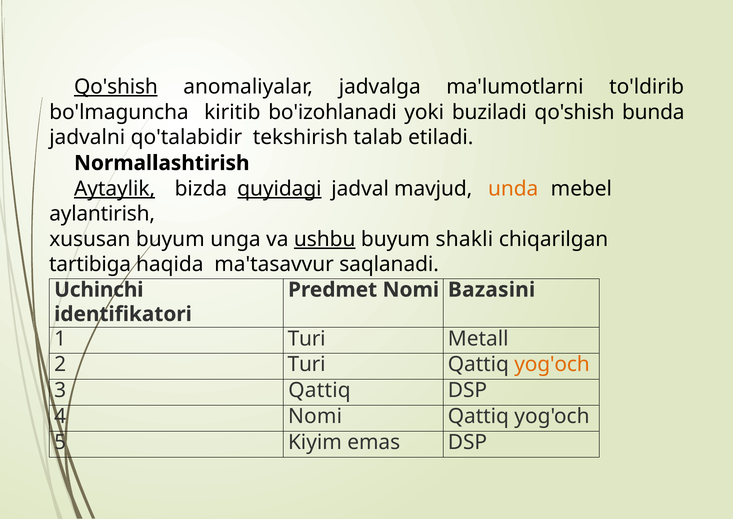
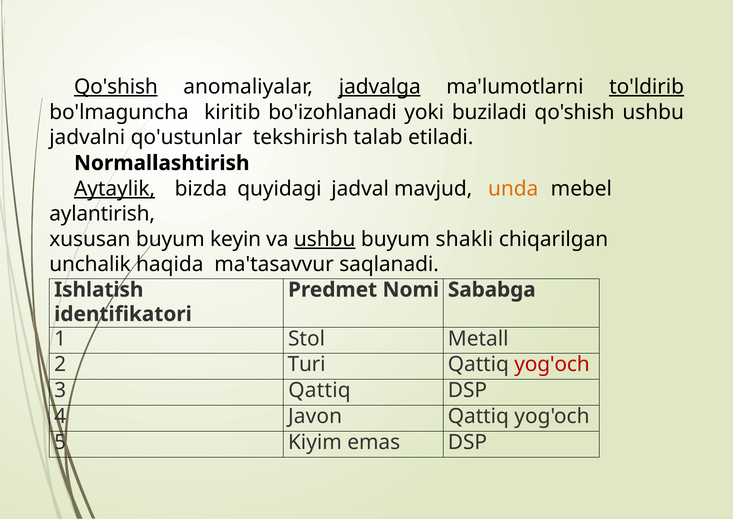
jadvalga underline: none -> present (380, 87)
to'ldirib underline: none -> present (647, 87)
qo'shish bunda: bunda -> ushbu (653, 112)
qo'talabidir: qo'talabidir -> qo'ustunlar (186, 137)
quyidagi underline: present -> none (279, 188)
unga: unga -> keyin (236, 239)
tartibiga: tartibiga -> unchalik (90, 264)
Uchinchi: Uchinchi -> Ishlatish (99, 289)
Bazasini: Bazasini -> Sababga (492, 289)
1 Turi: Turi -> Stol (307, 338)
yog'och colour: orange -> red (552, 364)
4 Nomi: Nomi -> Javon (315, 416)
